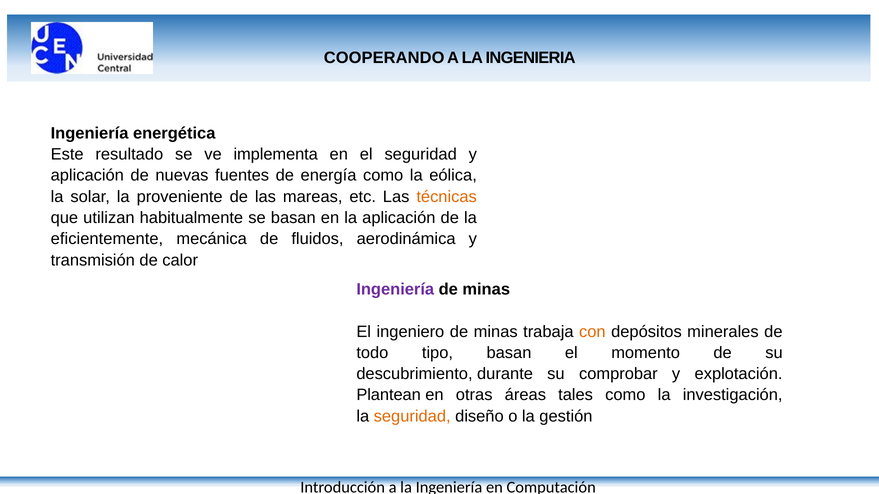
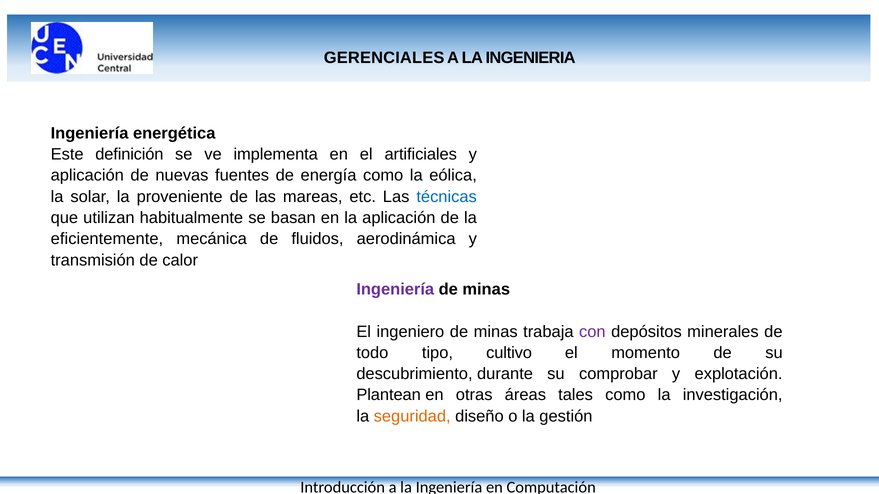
COOPERANDO: COOPERANDO -> GERENCIALES (384, 58)
resultado: resultado -> definición (129, 155)
el seguridad: seguridad -> artificiales (421, 155)
técnicas colour: orange -> blue (447, 197)
con colour: orange -> purple (592, 332)
tipo basan: basan -> cultivo (509, 353)
